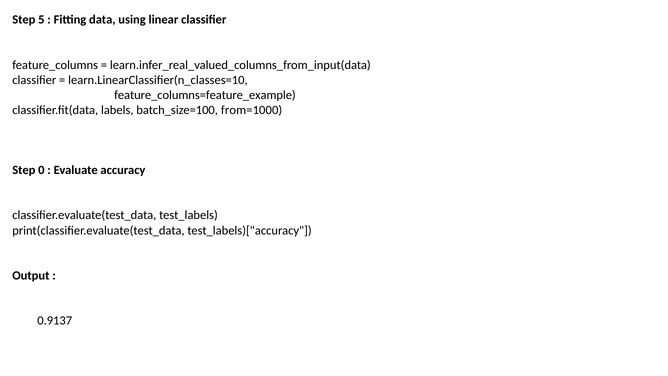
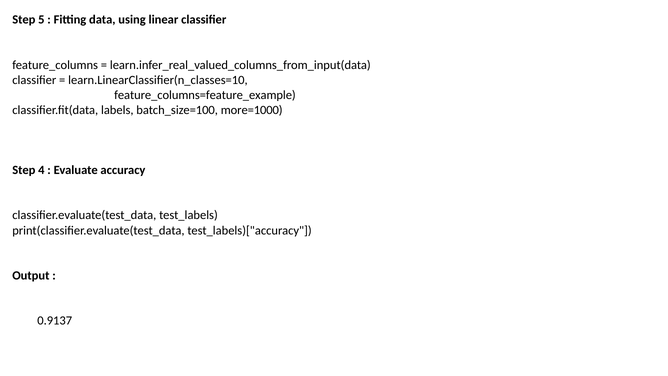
from=1000: from=1000 -> more=1000 (252, 110)
0: 0 -> 4 (41, 170)
